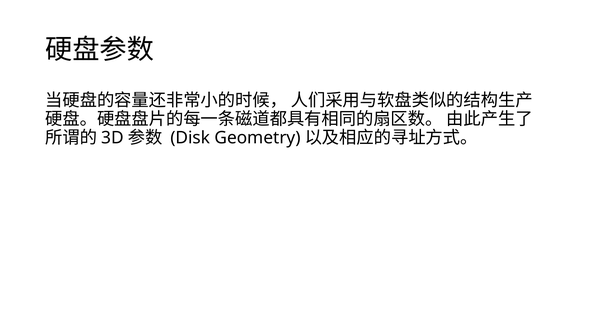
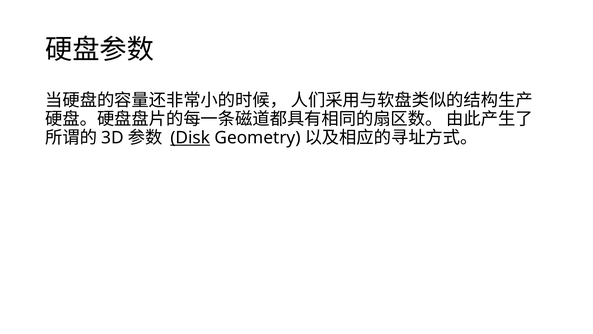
Disk underline: none -> present (190, 138)
